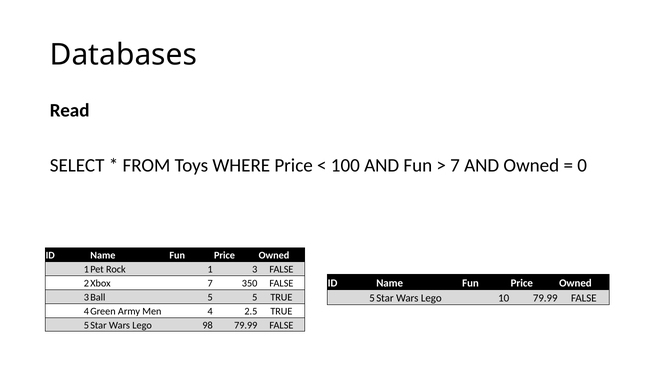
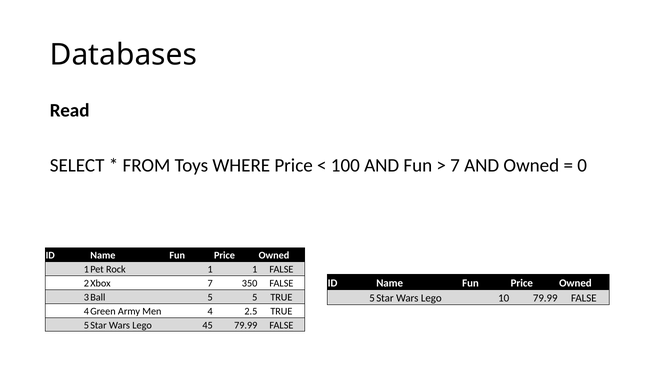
1 3: 3 -> 1 (255, 269)
98: 98 -> 45 (208, 325)
